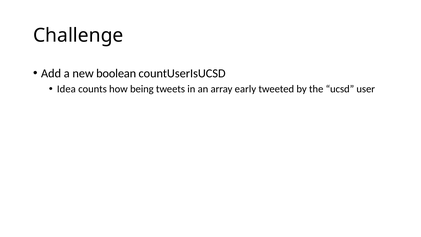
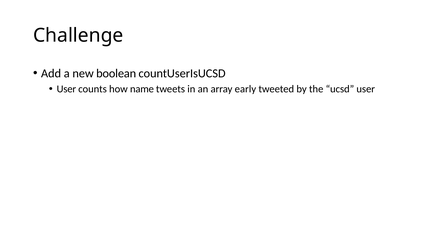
Idea: Idea -> User (66, 89)
being: being -> name (142, 89)
